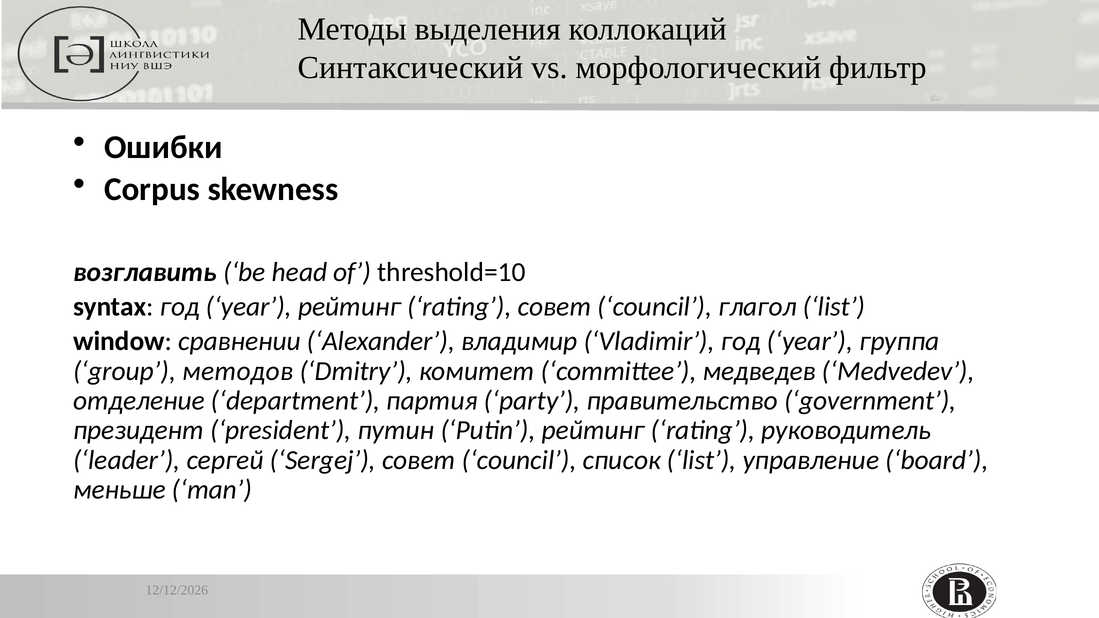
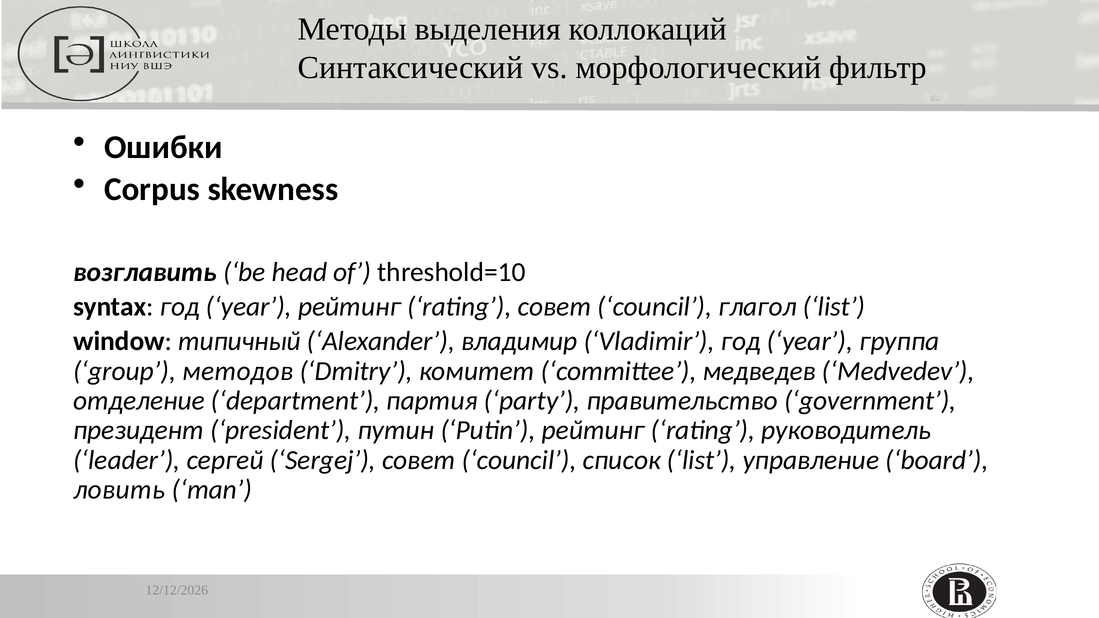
сравнении: сравнении -> типичный (240, 341)
меньше: меньше -> ловить (119, 490)
